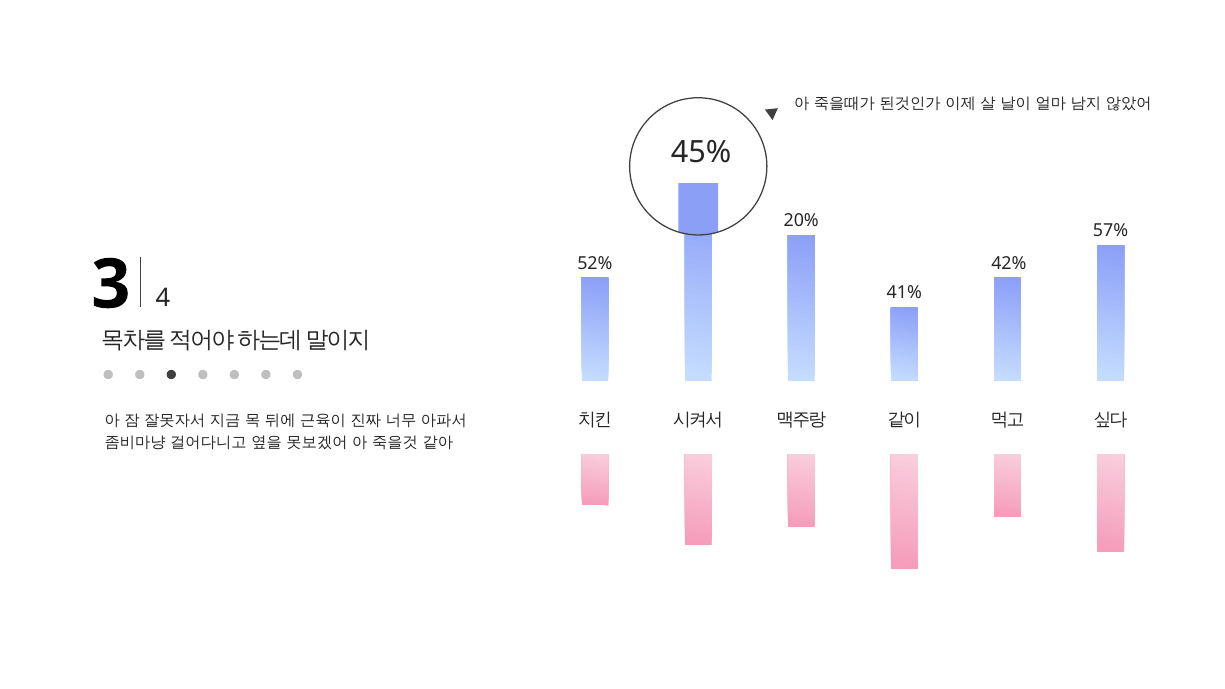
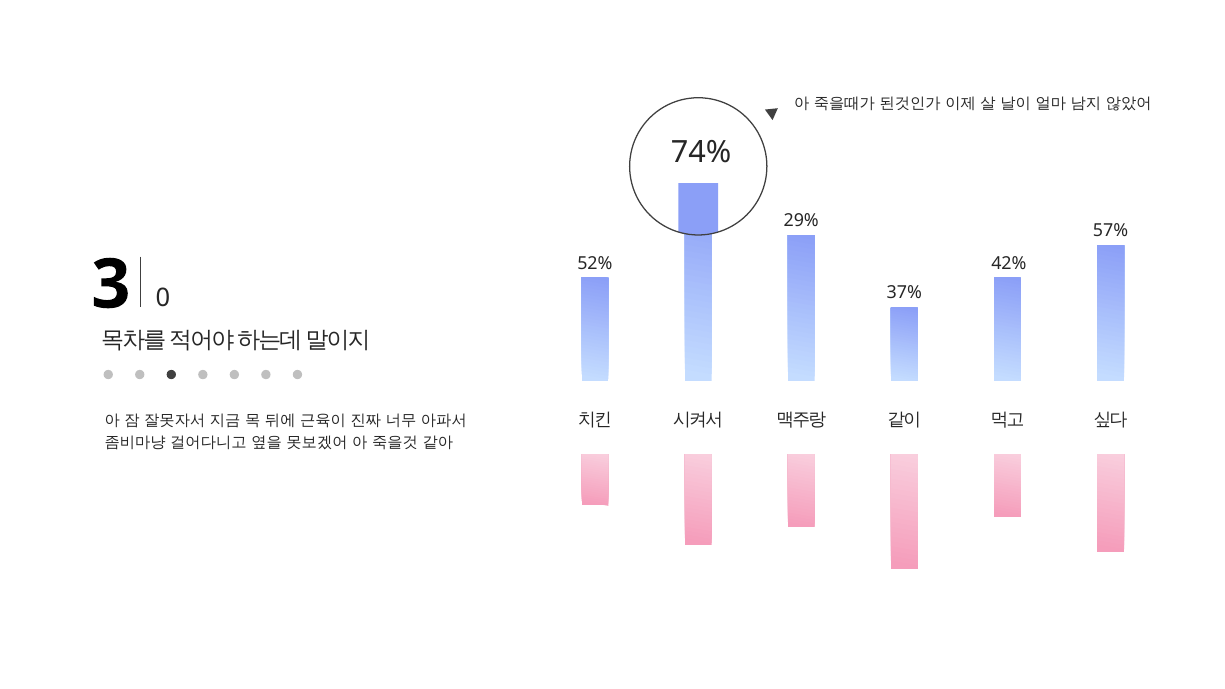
45%: 45% -> 74% (701, 152)
20%: 20% -> 29% (801, 221)
4: 4 -> 0 (163, 298)
41%: 41% -> 37% (904, 293)
